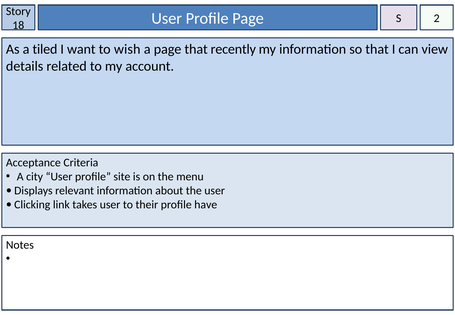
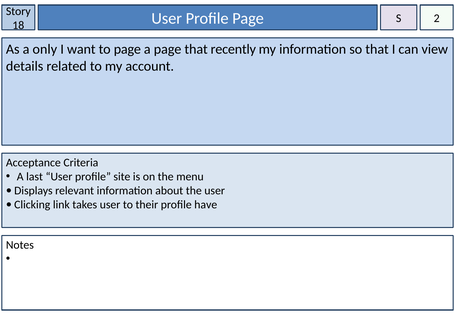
tiled: tiled -> only (45, 49)
to wish: wish -> page (127, 49)
city: city -> last (35, 177)
